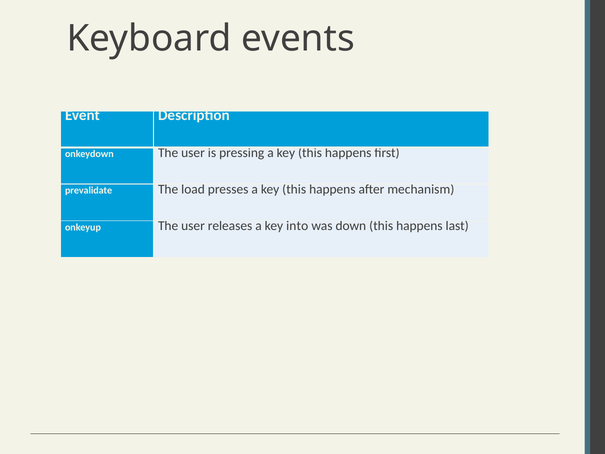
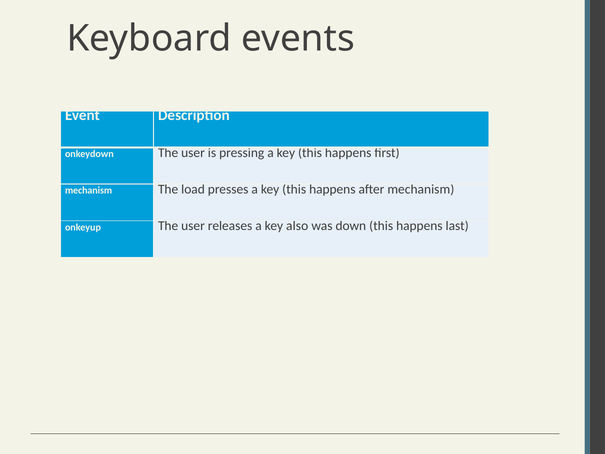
prevalidate: prevalidate -> mechanism (89, 191)
into: into -> also (297, 226)
